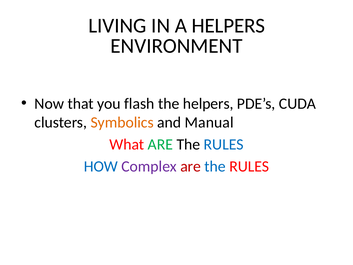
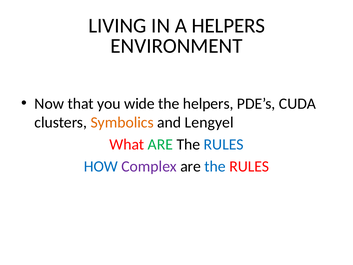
flash: flash -> wide (139, 103)
Manual: Manual -> Lengyel (209, 122)
are colour: red -> black (191, 166)
